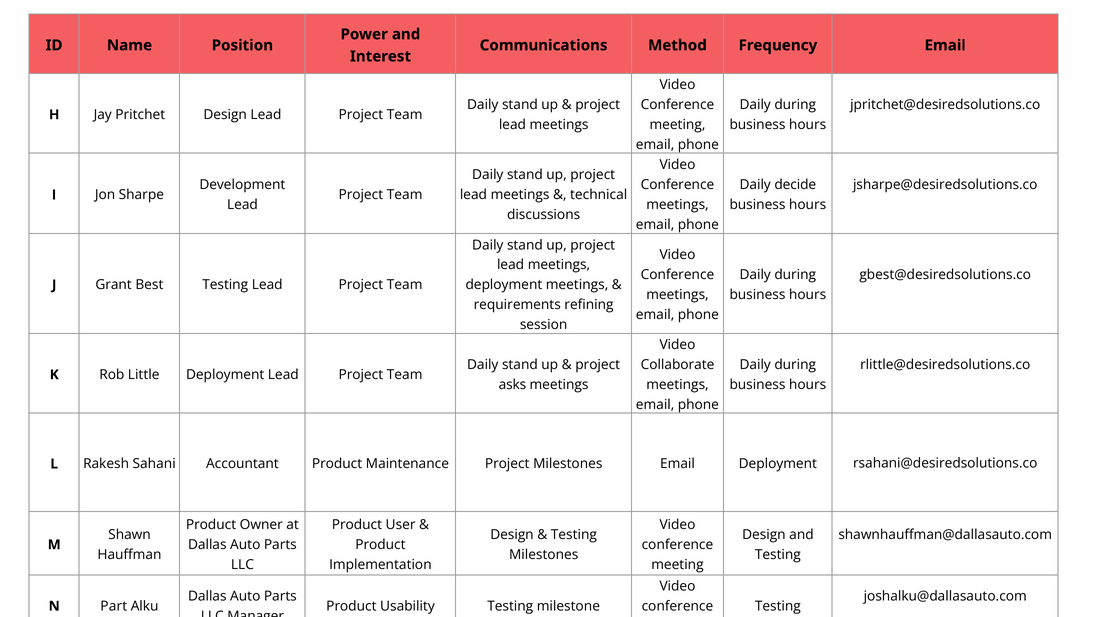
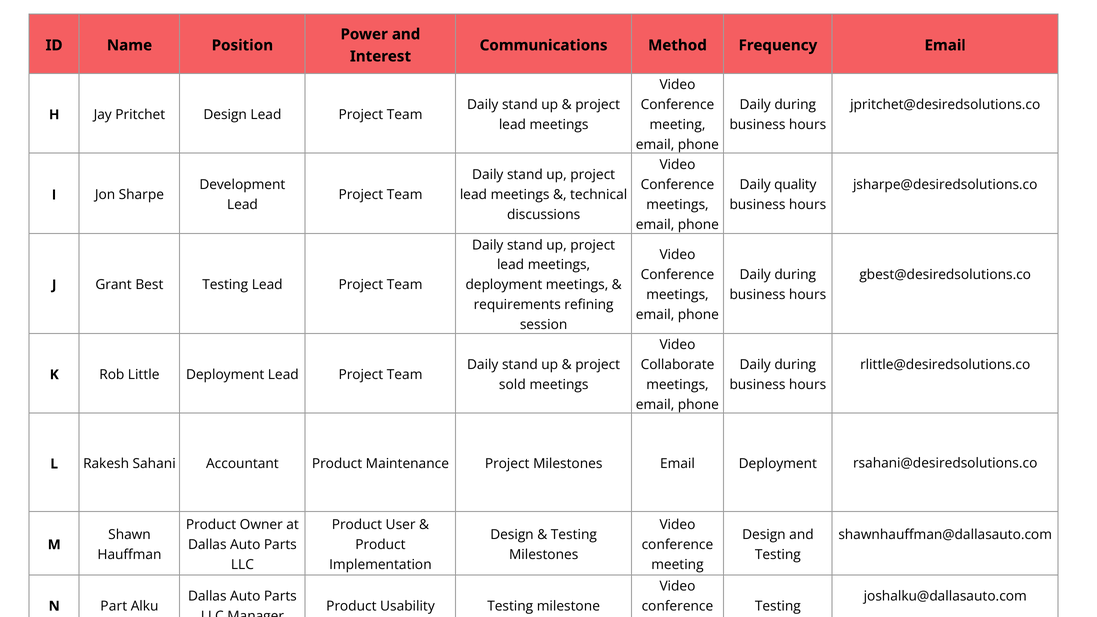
decide: decide -> quality (795, 185)
asks: asks -> sold (512, 385)
